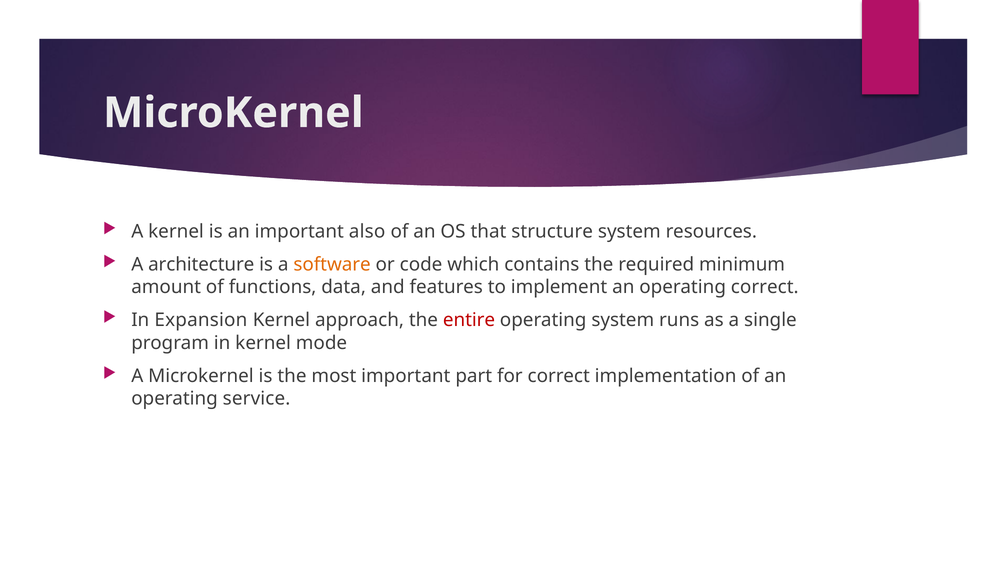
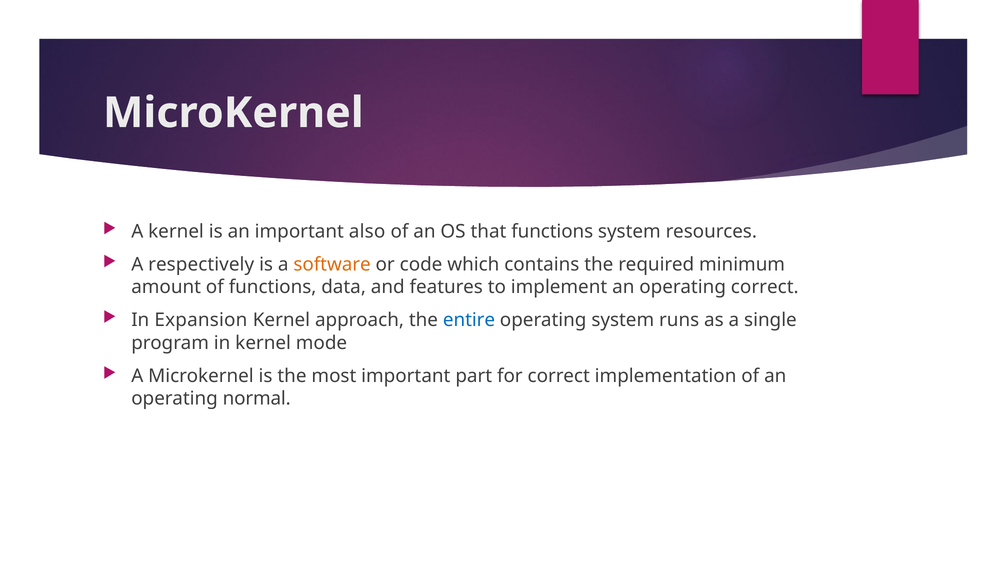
that structure: structure -> functions (552, 231)
architecture: architecture -> respectively (201, 265)
entire colour: red -> blue (469, 320)
service: service -> normal (257, 399)
